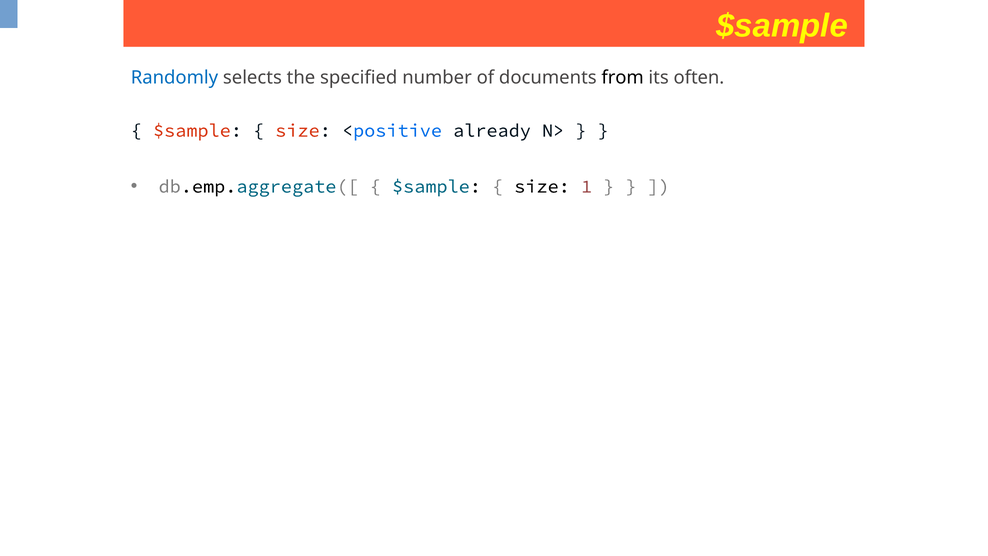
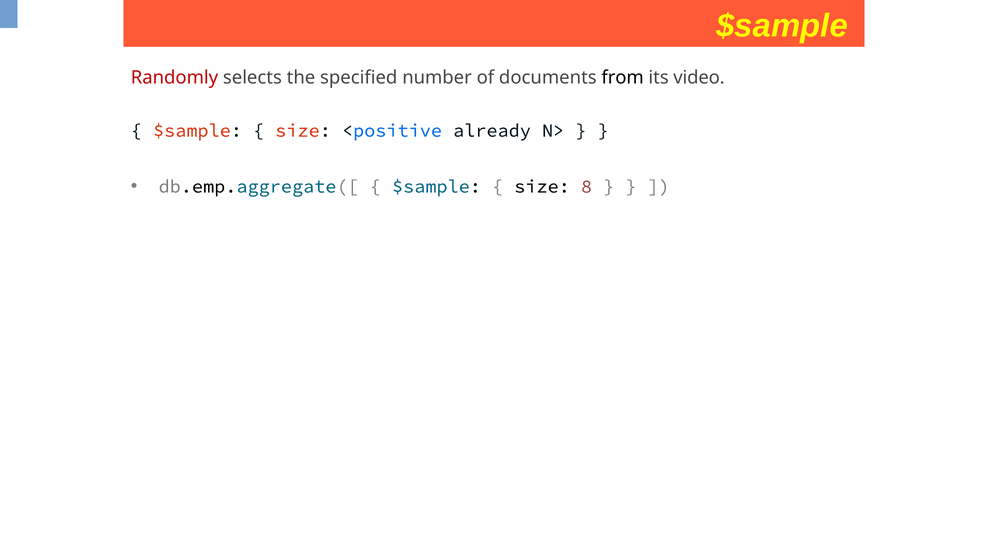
Randomly colour: blue -> red (174, 78)
often: often -> video (699, 78)
1: 1 -> 8 (587, 186)
